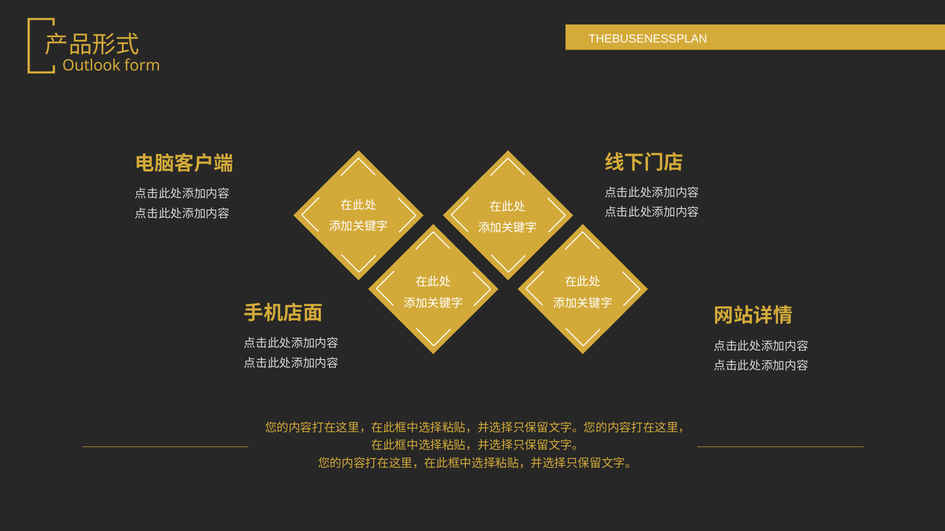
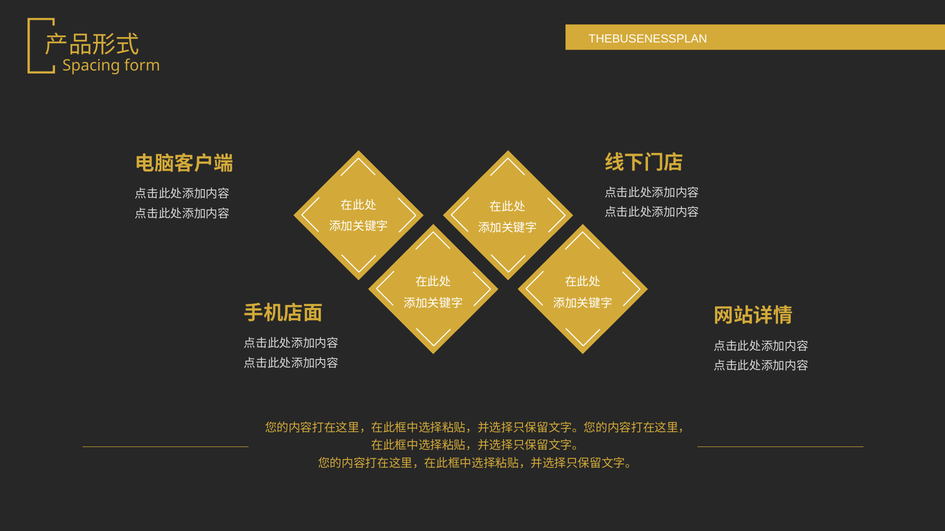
Outlook: Outlook -> Spacing (91, 66)
